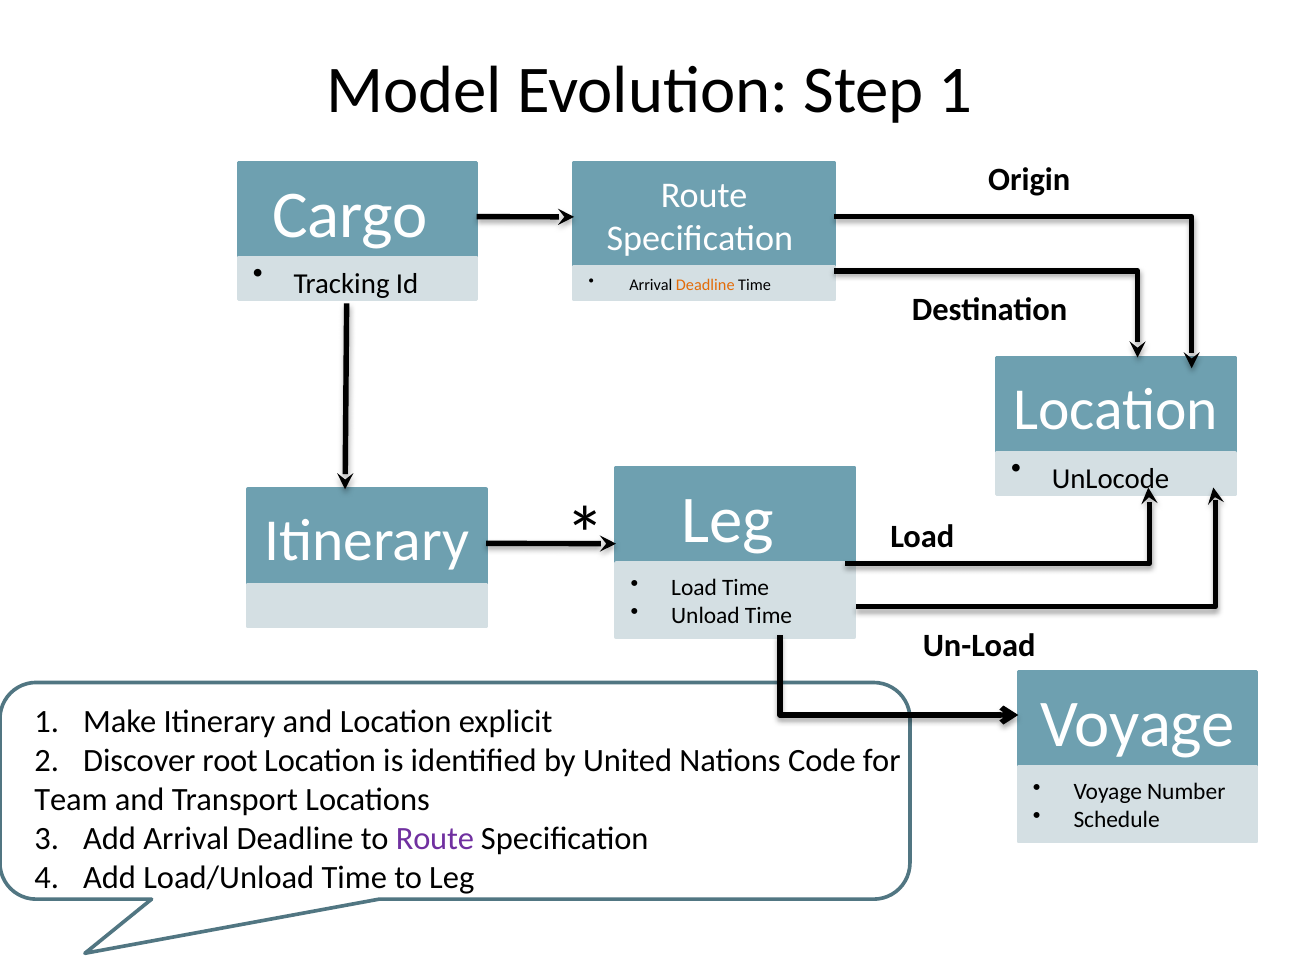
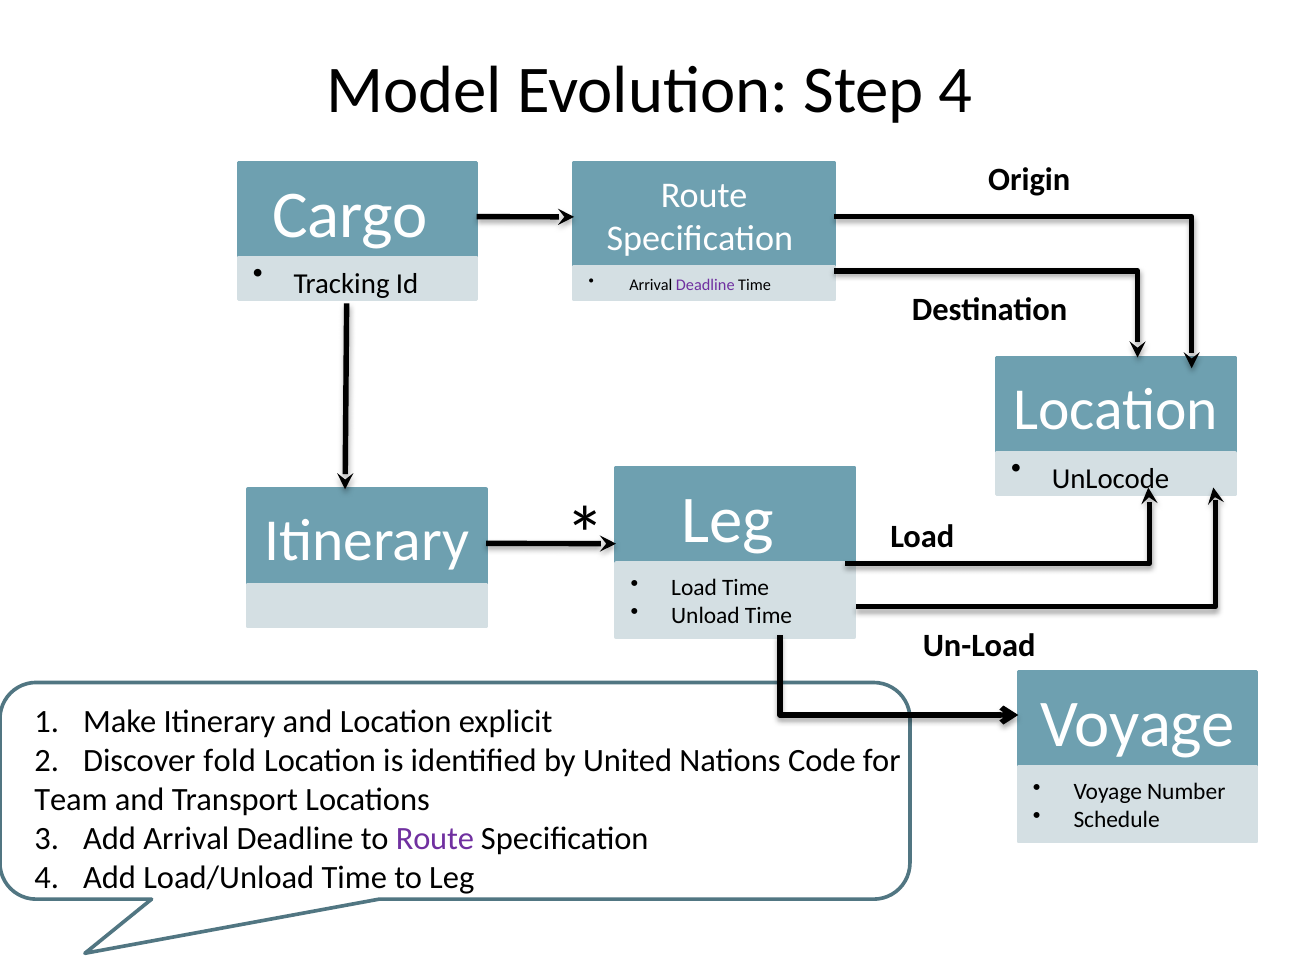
Step 1: 1 -> 4 (956, 90)
Deadline colour: orange -> purple (705, 286)
root: root -> fold (230, 760)
